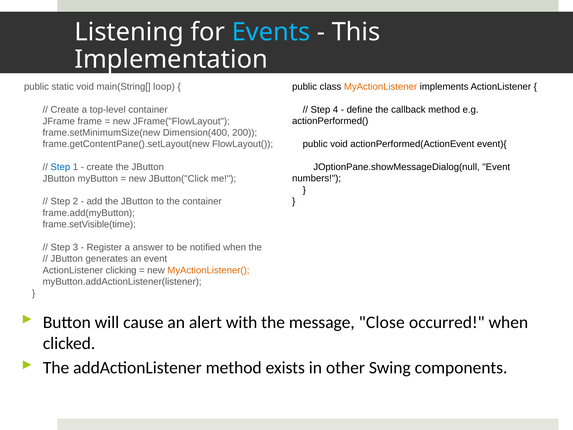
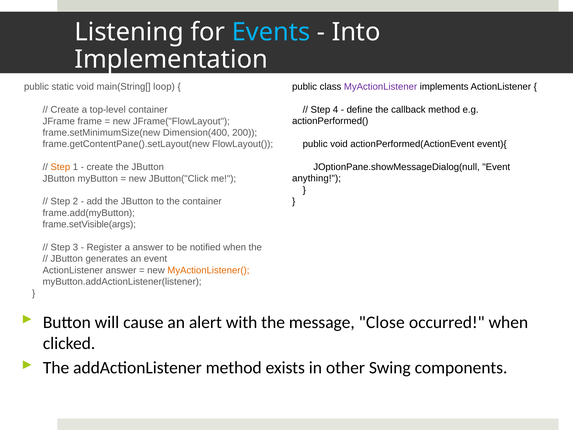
This: This -> Into (356, 32)
MyActionListener colour: orange -> purple (381, 87)
Step colour: blue -> orange (60, 167)
numbers: numbers -> anything (317, 178)
frame.setVisible(time: frame.setVisible(time -> frame.setVisible(args (89, 224)
ActionListener clicking: clicking -> answer (121, 270)
